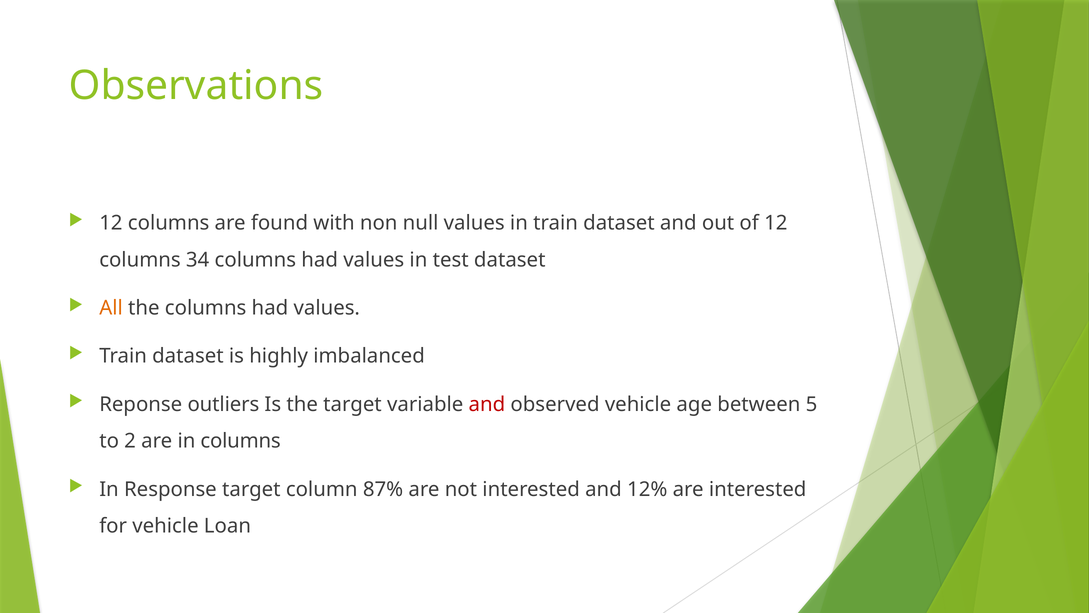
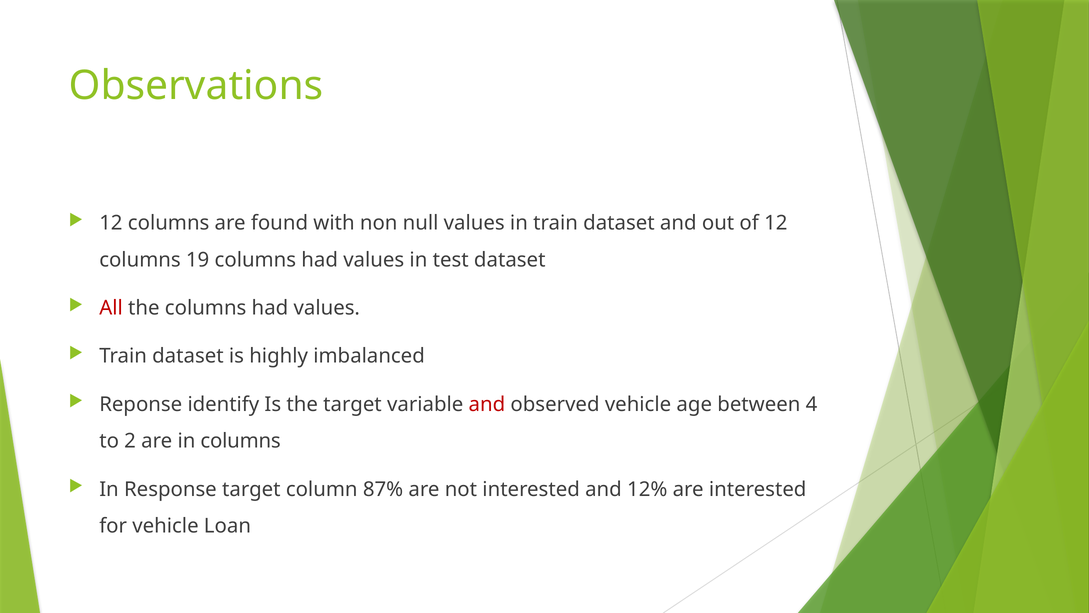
34: 34 -> 19 (198, 260)
All colour: orange -> red (111, 308)
outliers: outliers -> identify (223, 404)
5: 5 -> 4 (812, 404)
